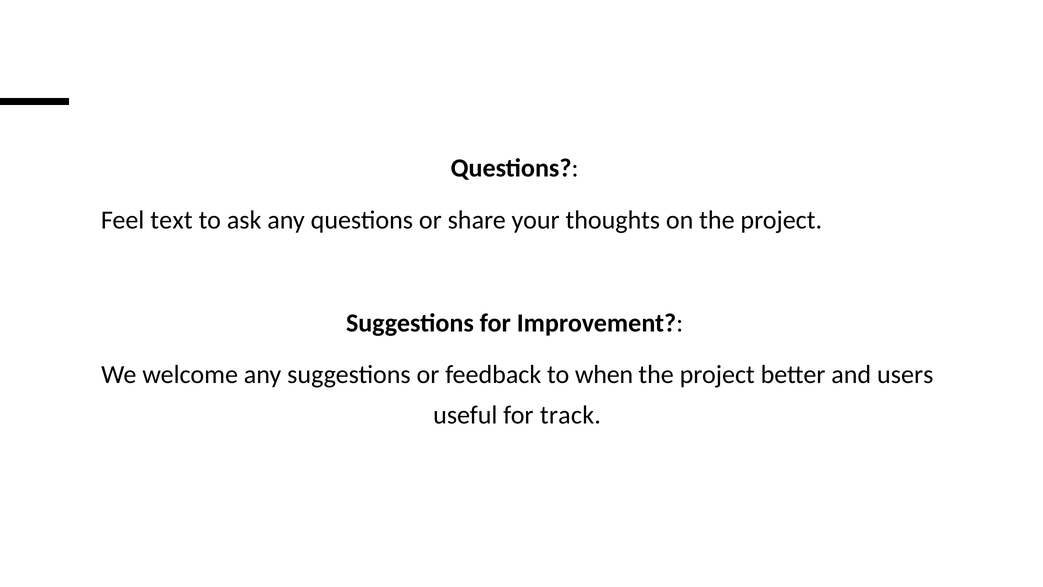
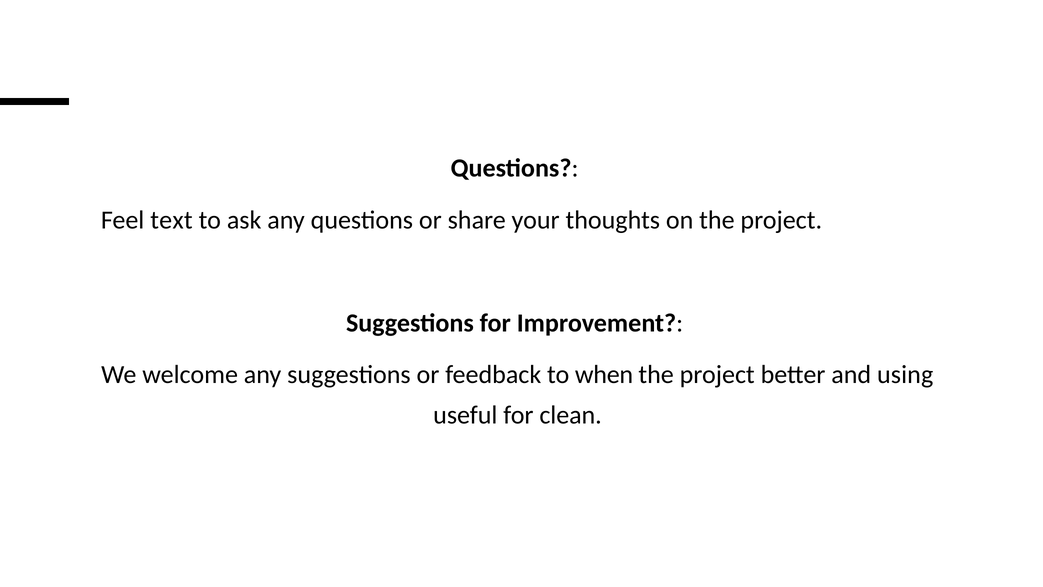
users: users -> using (905, 374)
track: track -> clean (571, 415)
